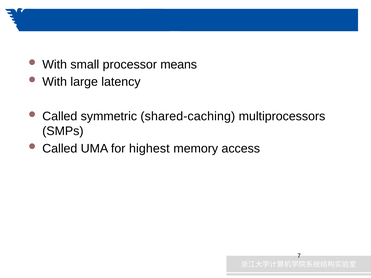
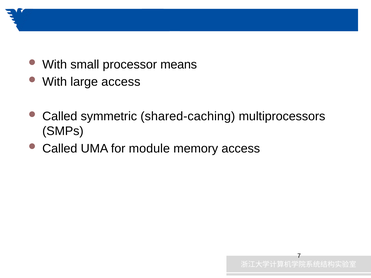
large latency: latency -> access (121, 82)
highest: highest -> module (149, 149)
